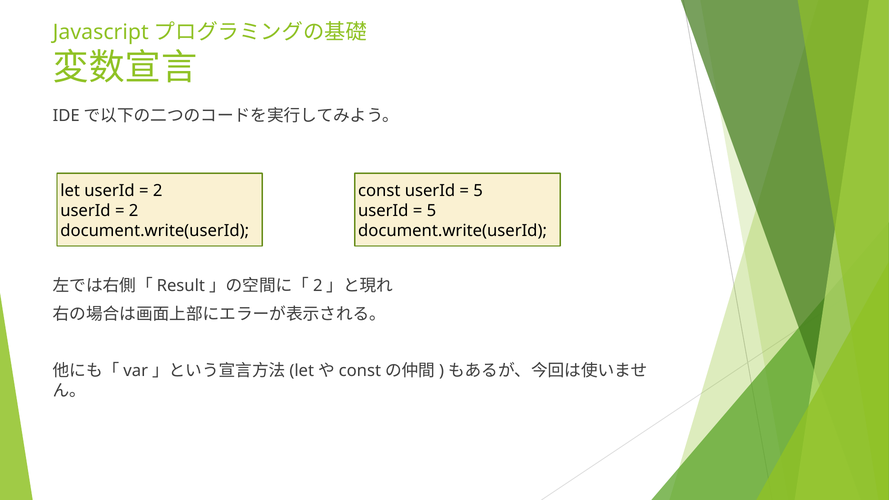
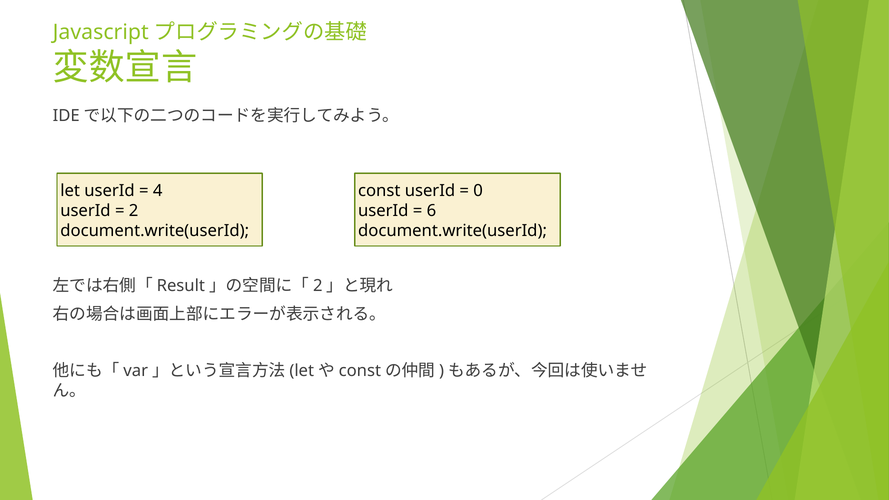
2: 2 -> 4 (158, 191)
5: 5 -> 0 (478, 191)
5: 5 -> 6 (431, 211)
